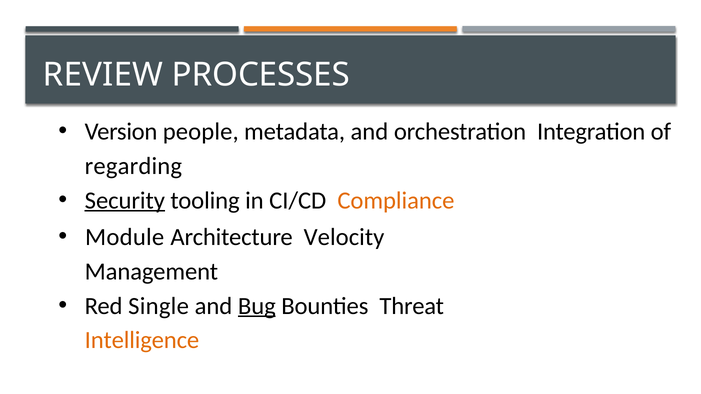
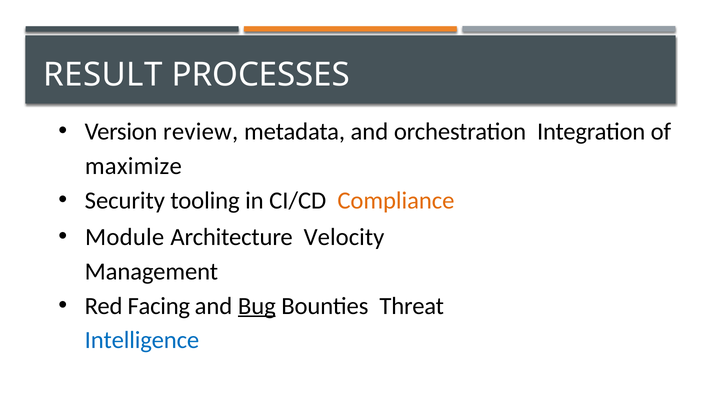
REVIEW: REVIEW -> RESULT (103, 75)
people: people -> review (201, 132)
regarding: regarding -> maximize (133, 166)
Security underline: present -> none (125, 201)
Single: Single -> Facing (159, 306)
Intelligence colour: orange -> blue (142, 341)
